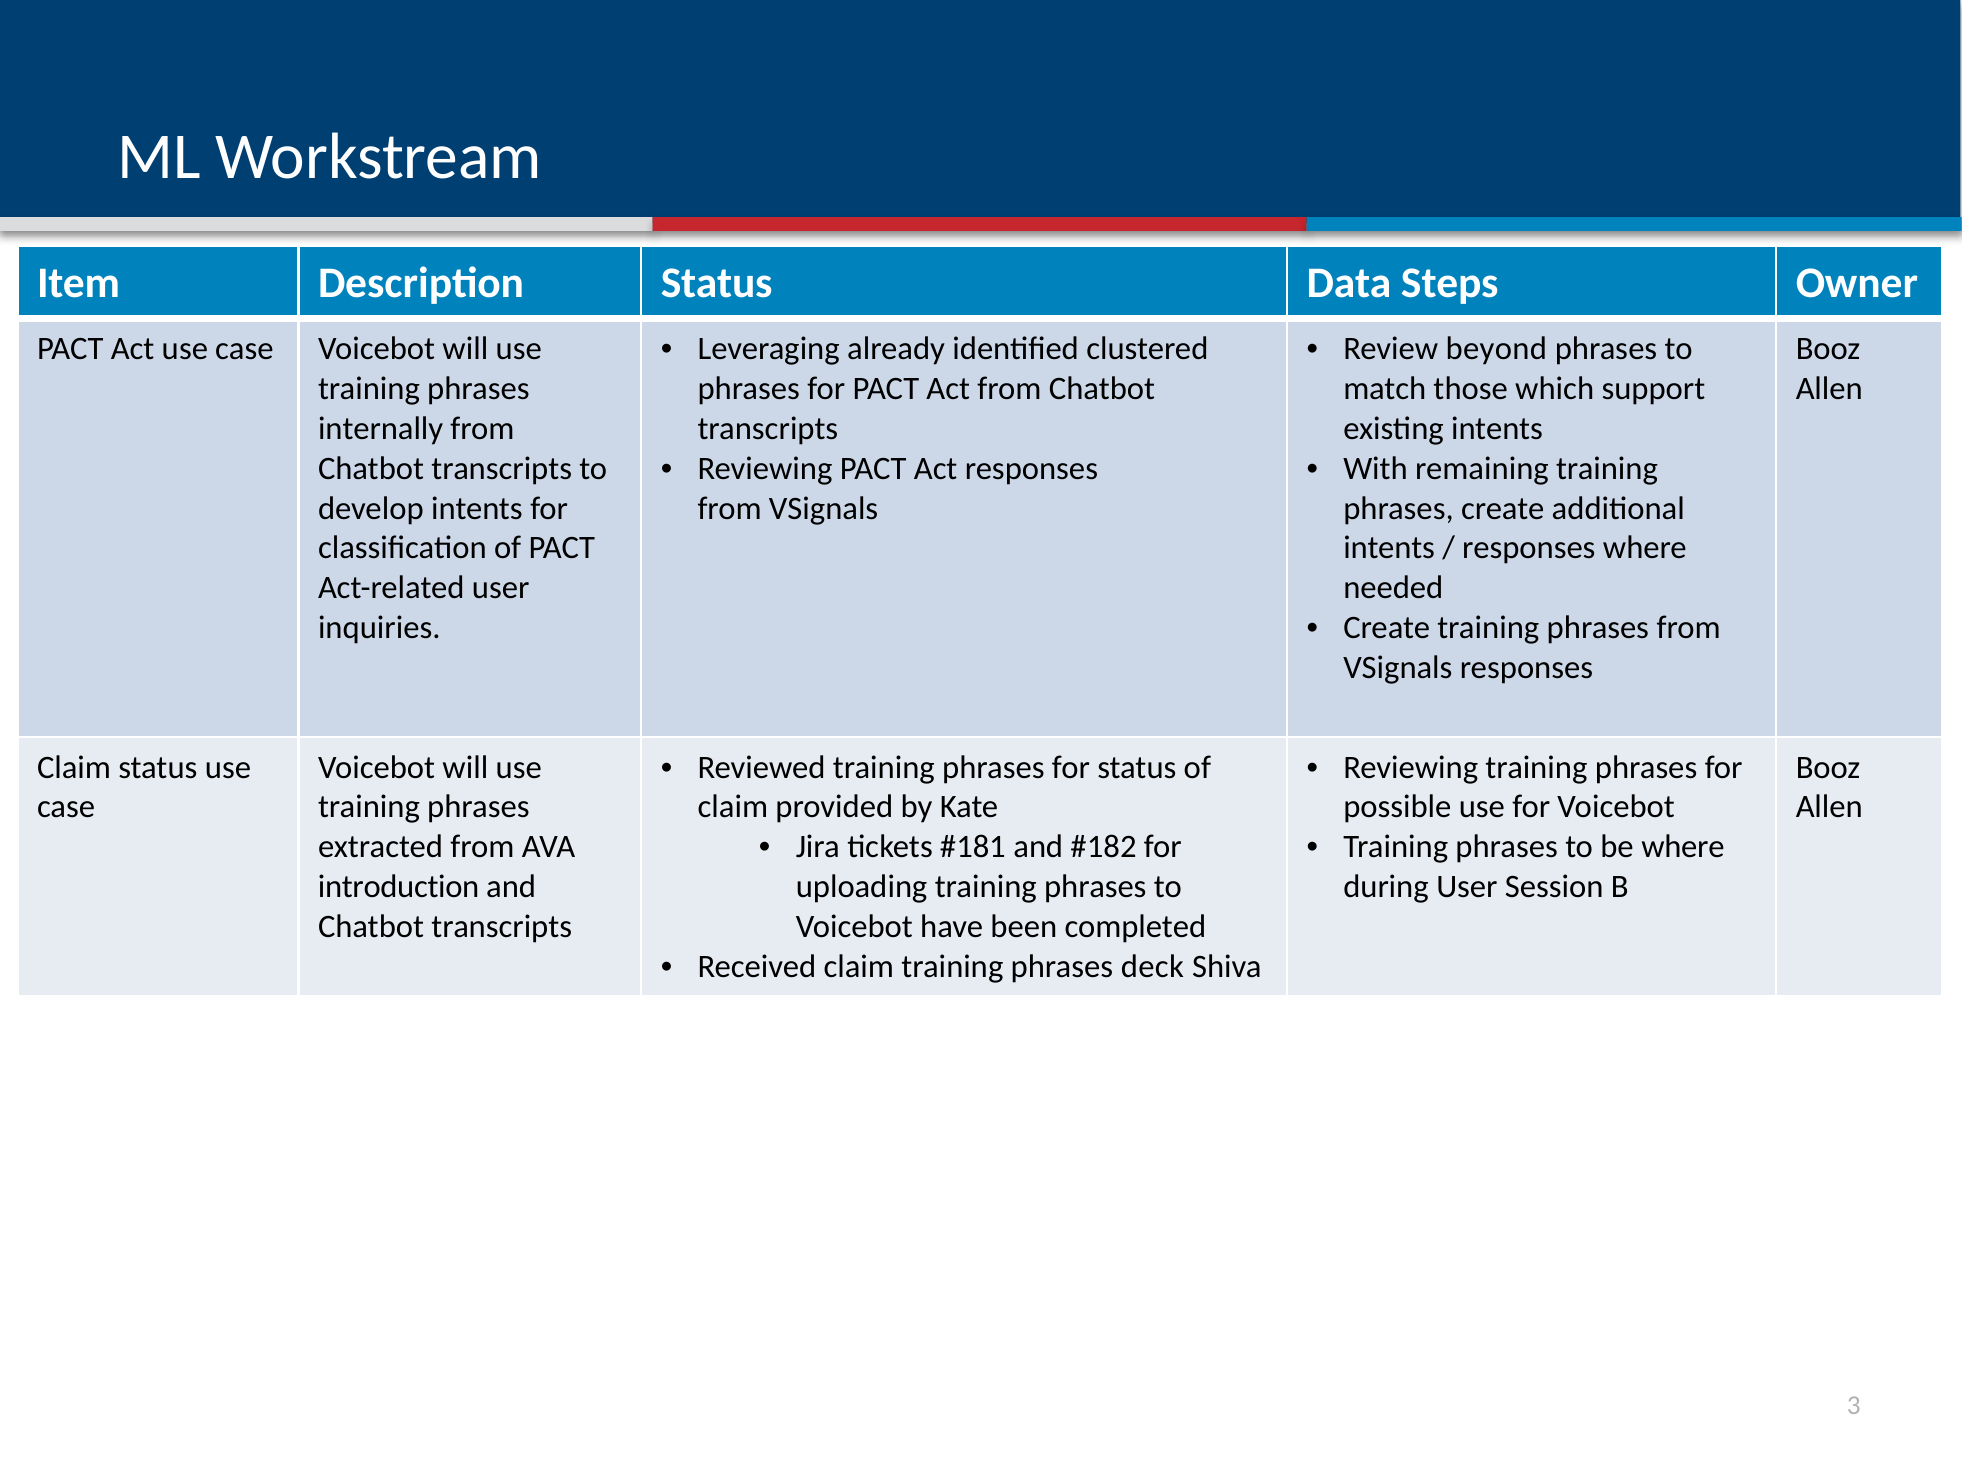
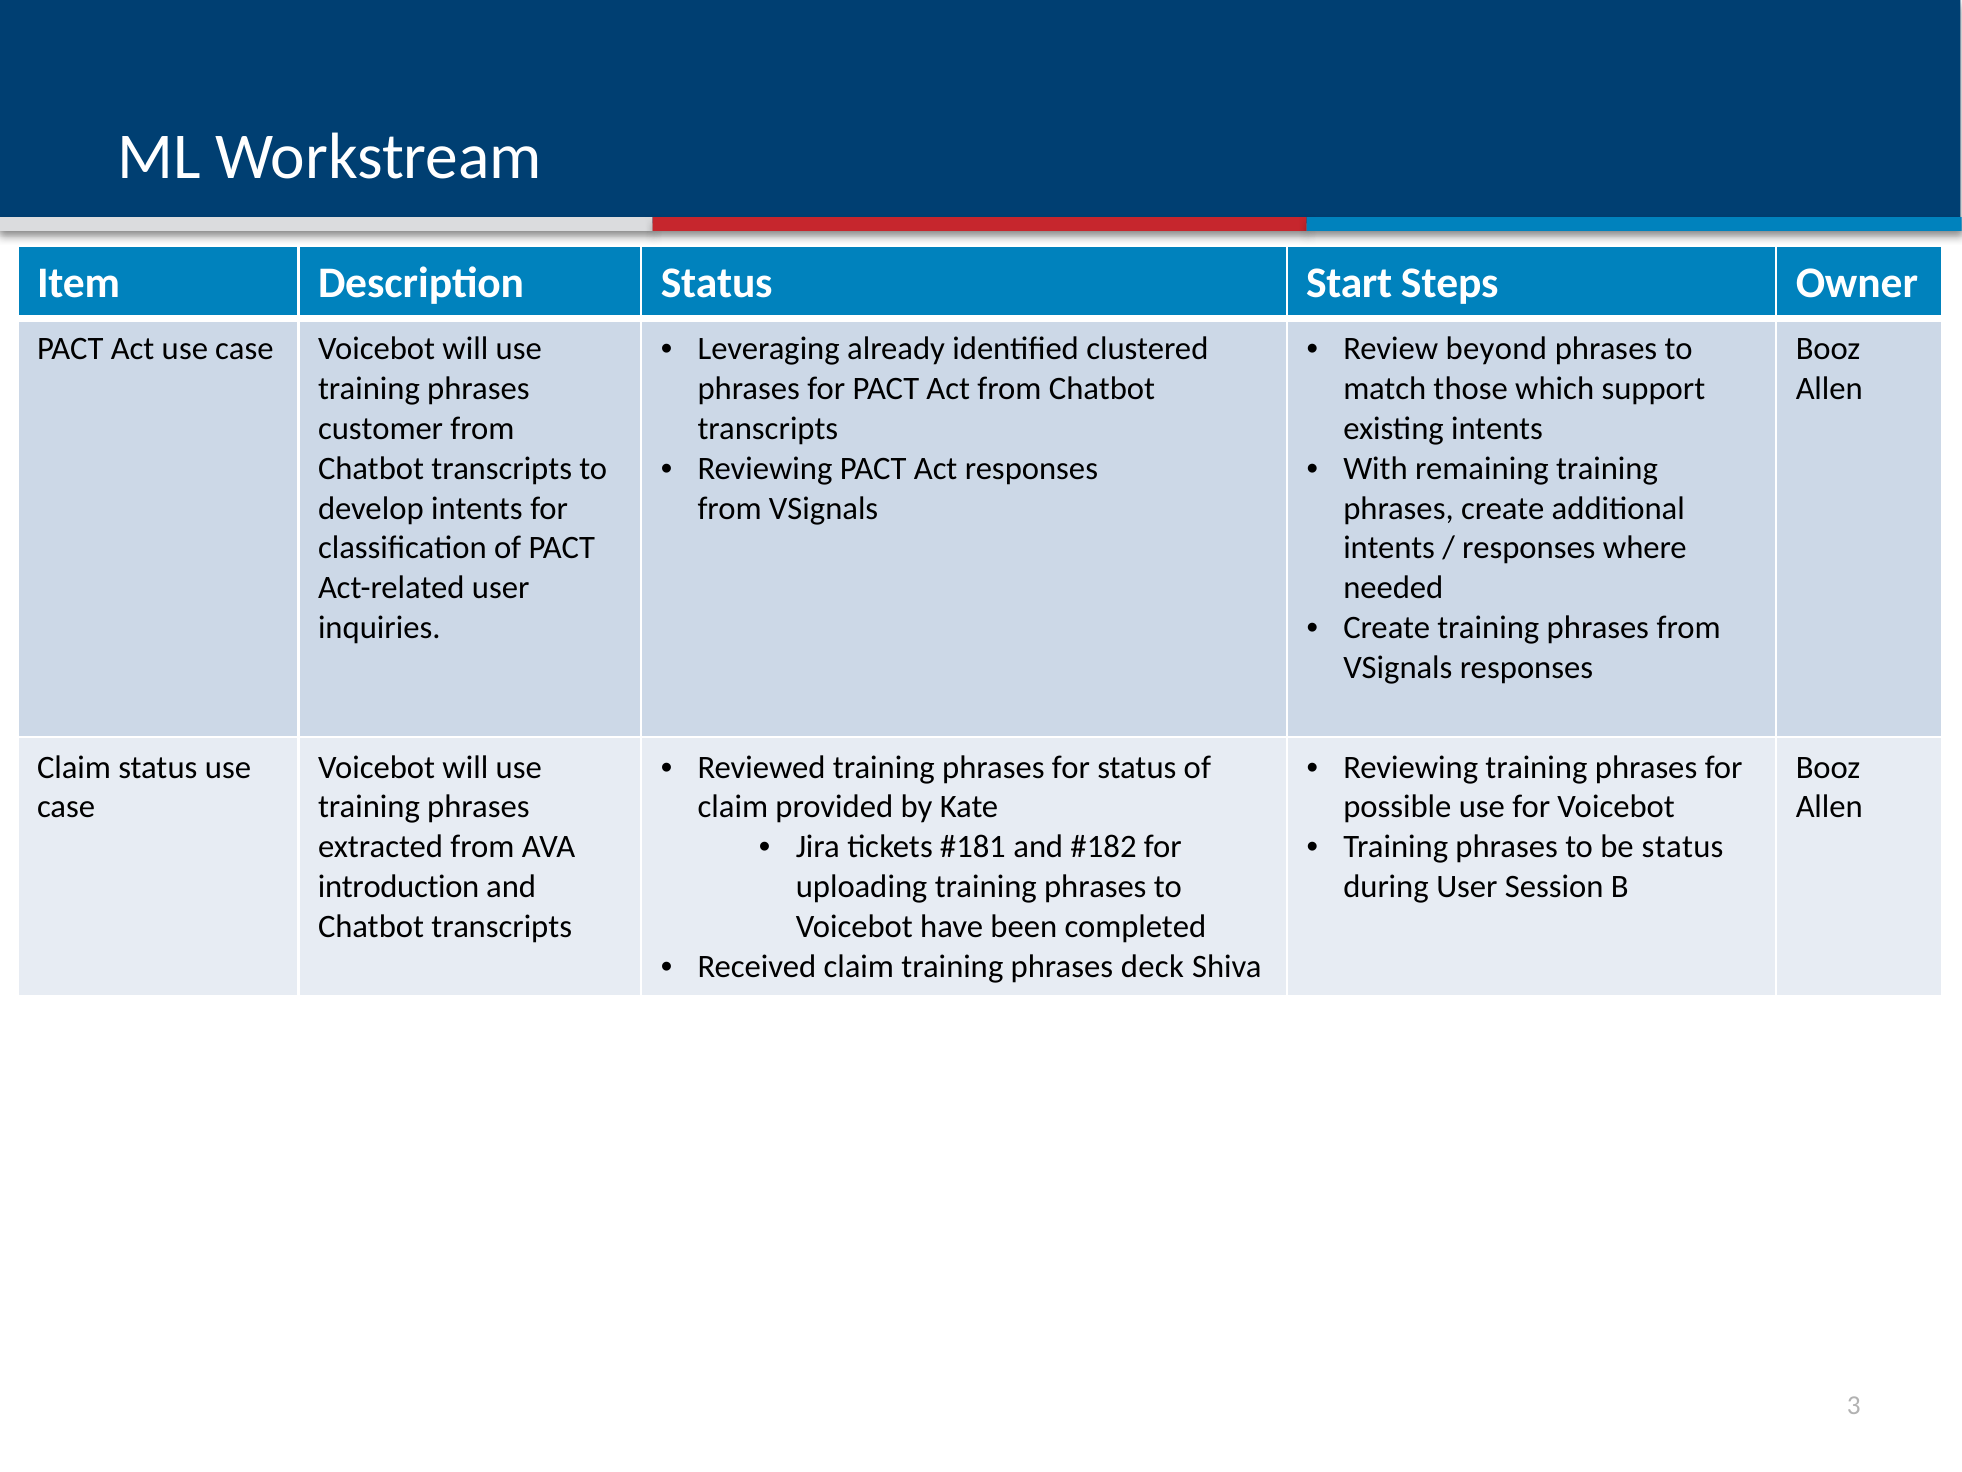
Data: Data -> Start (1349, 283)
internally: internally -> customer (381, 428)
be where: where -> status (1683, 847)
